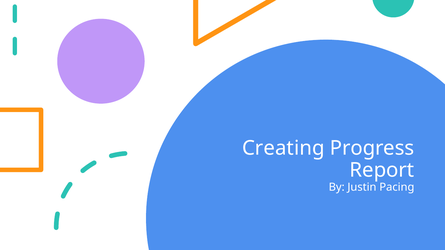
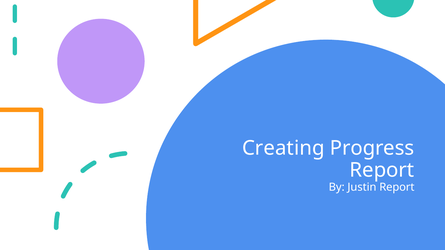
Justin Pacing: Pacing -> Report (397, 187)
